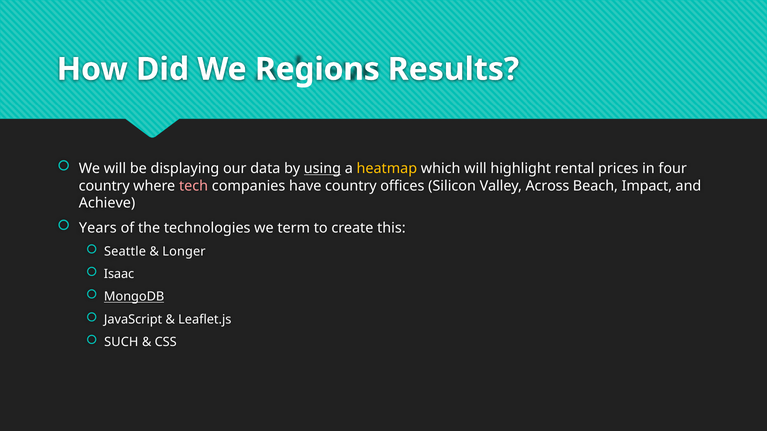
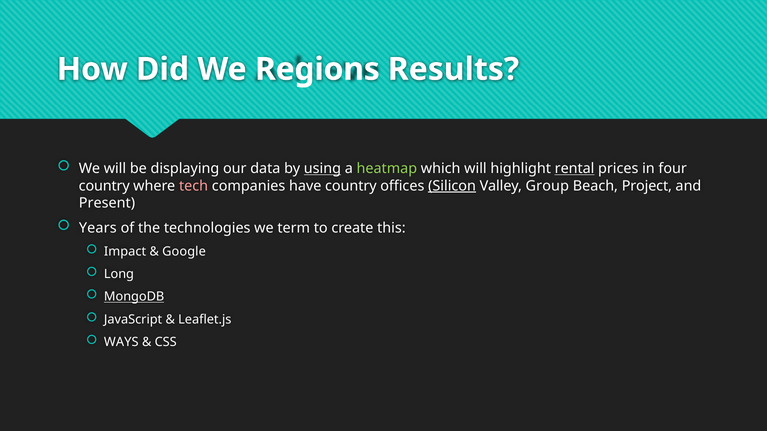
heatmap colour: yellow -> light green (387, 169)
rental underline: none -> present (575, 169)
Silicon underline: none -> present (452, 186)
Across: Across -> Group (547, 186)
Impact: Impact -> Project (647, 186)
Achieve: Achieve -> Present (107, 203)
Seattle: Seattle -> Impact (125, 252)
Longer: Longer -> Google (184, 252)
Isaac: Isaac -> Long (119, 274)
SUCH: SUCH -> WAYS (121, 342)
